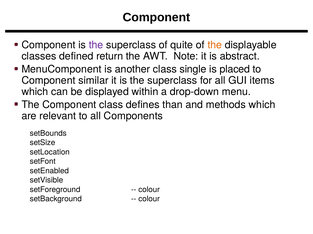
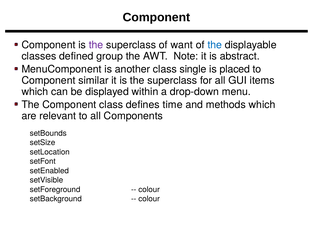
quite: quite -> want (182, 45)
the colour: orange -> blue (215, 45)
return: return -> group (110, 56)
than: than -> time (173, 105)
